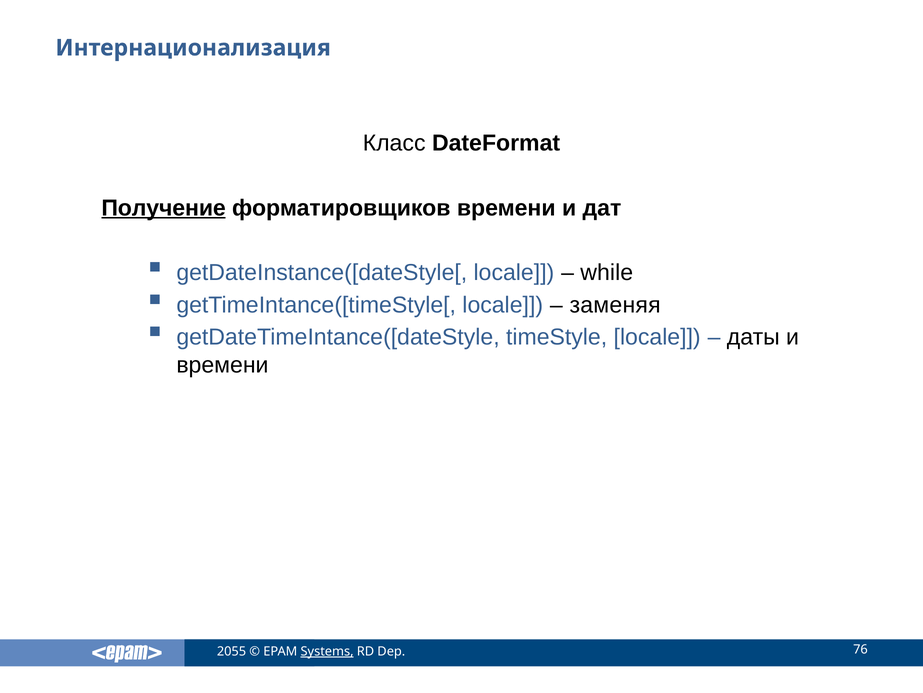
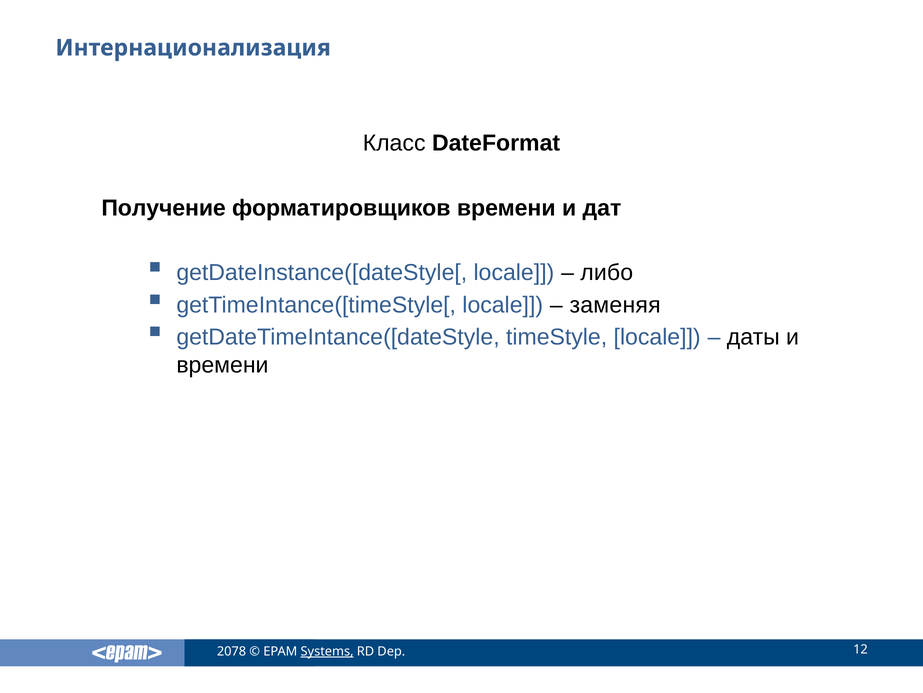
Получение underline: present -> none (164, 208)
while: while -> либо (607, 272)
2055: 2055 -> 2078 (232, 651)
76: 76 -> 12 (860, 649)
